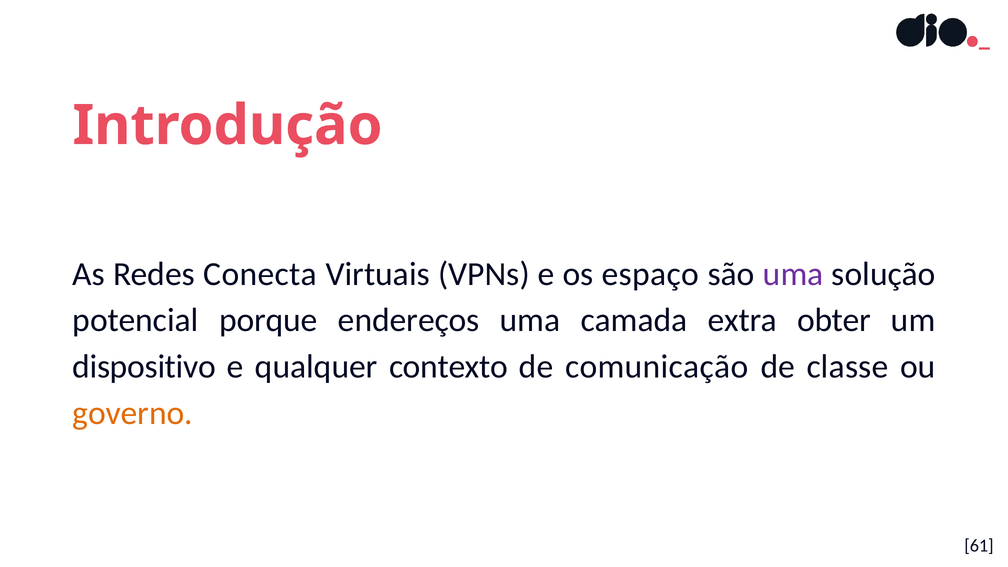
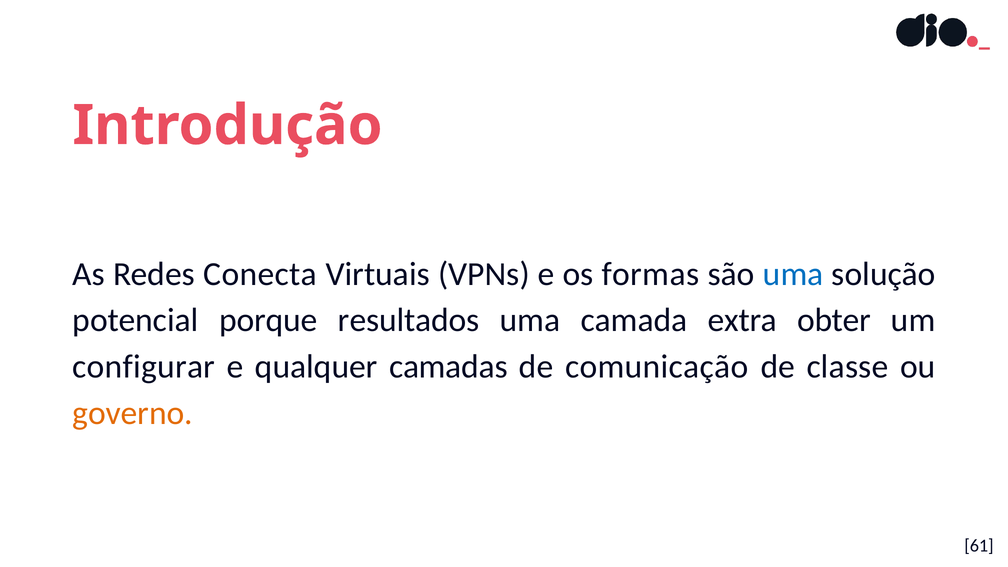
espaço: espaço -> formas (650, 274)
uma colour: purple -> blue (793, 274)
endereços: endereços -> resultados (409, 320)
dispositivo: dispositivo -> configurar (144, 367)
contexto: contexto -> camadas (448, 367)
